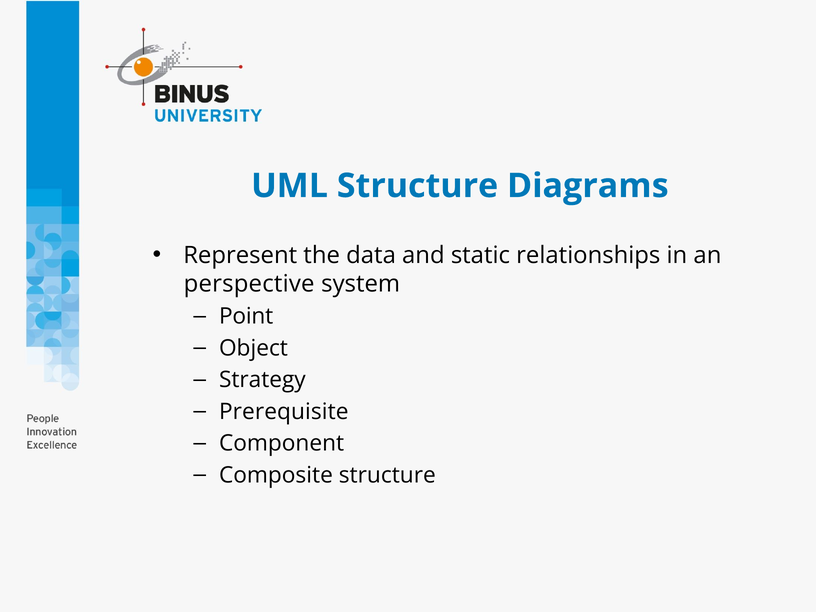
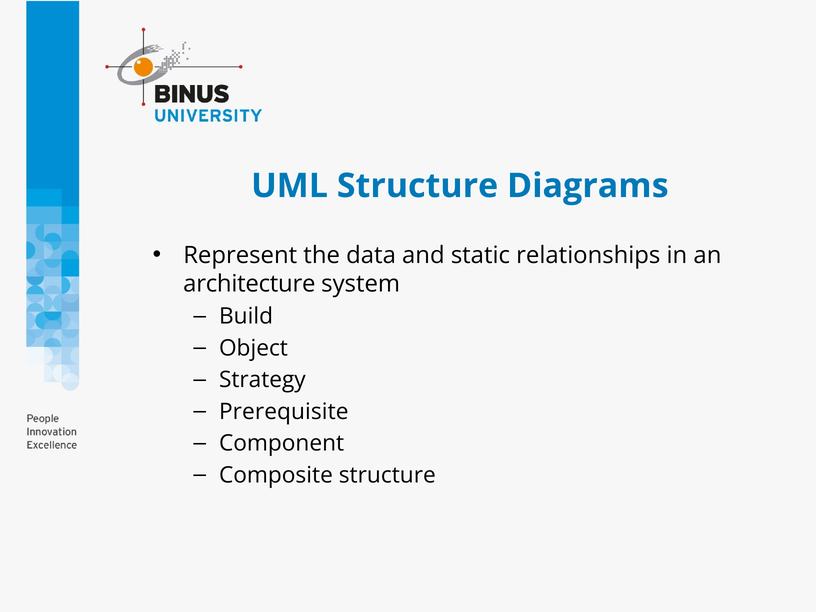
perspective: perspective -> architecture (249, 284)
Point: Point -> Build (246, 317)
